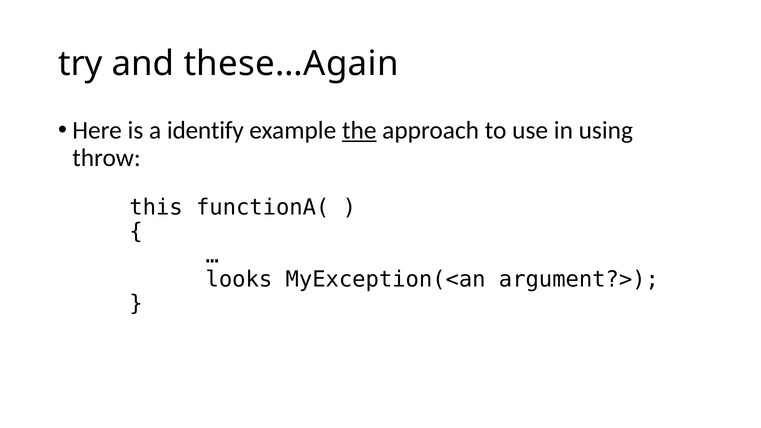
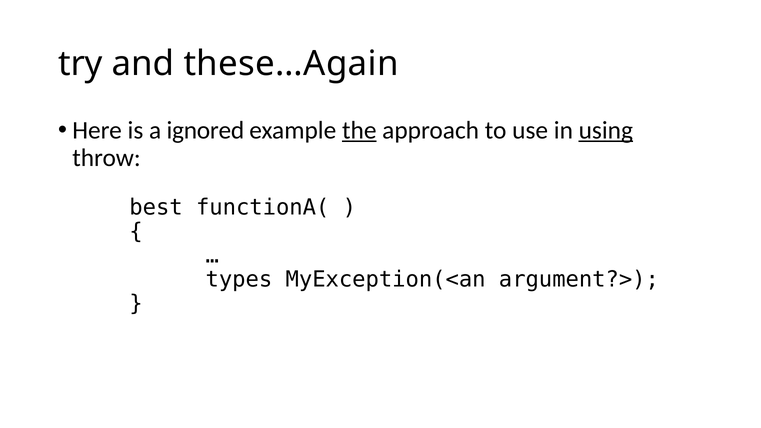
identify: identify -> ignored (205, 130)
using underline: none -> present (606, 130)
this: this -> best (156, 207)
looks: looks -> types (239, 279)
